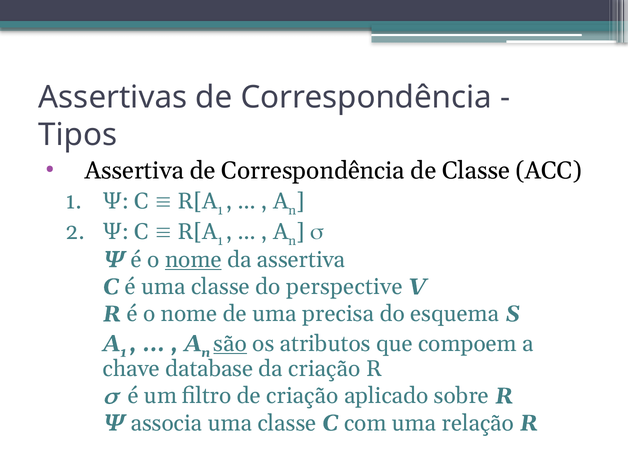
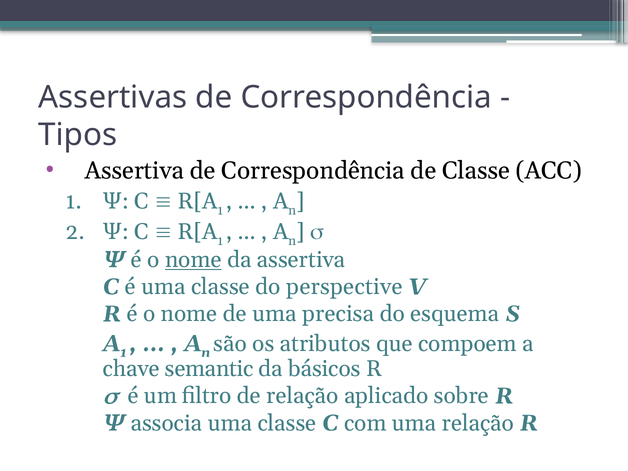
são underline: present -> none (230, 344)
database: database -> semantic (209, 369)
da criação: criação -> básicos (324, 369)
de criação: criação -> relação (302, 396)
